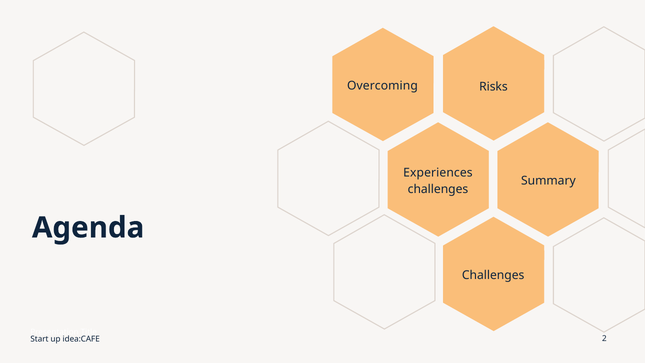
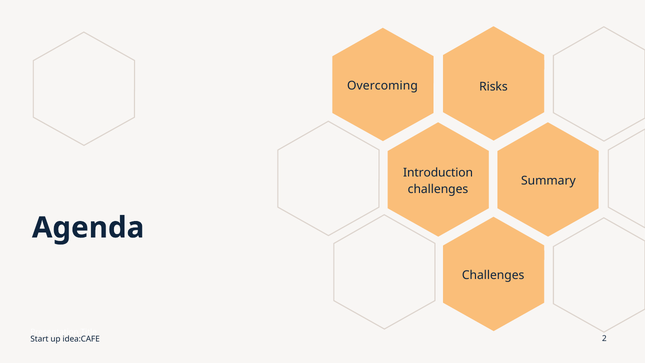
Experiences: Experiences -> Introduction (438, 173)
